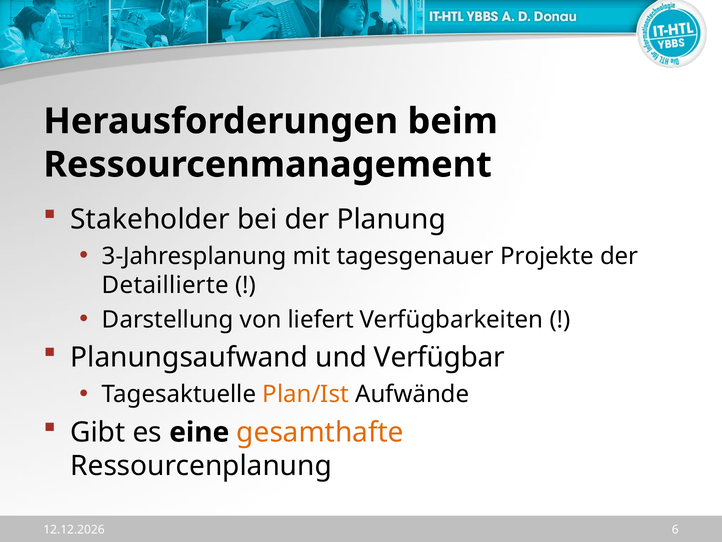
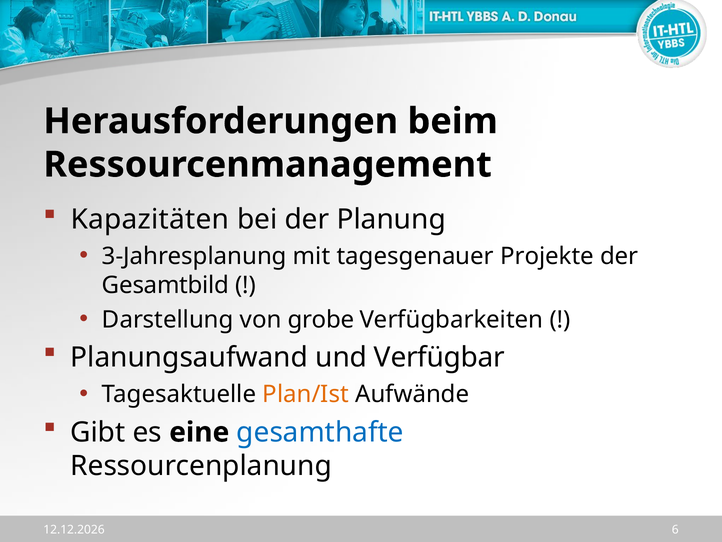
Stakeholder: Stakeholder -> Kapazitäten (150, 219)
Detaillierte: Detaillierte -> Gesamtbild (166, 285)
liefert: liefert -> grobe (321, 319)
gesamthafte colour: orange -> blue (320, 432)
